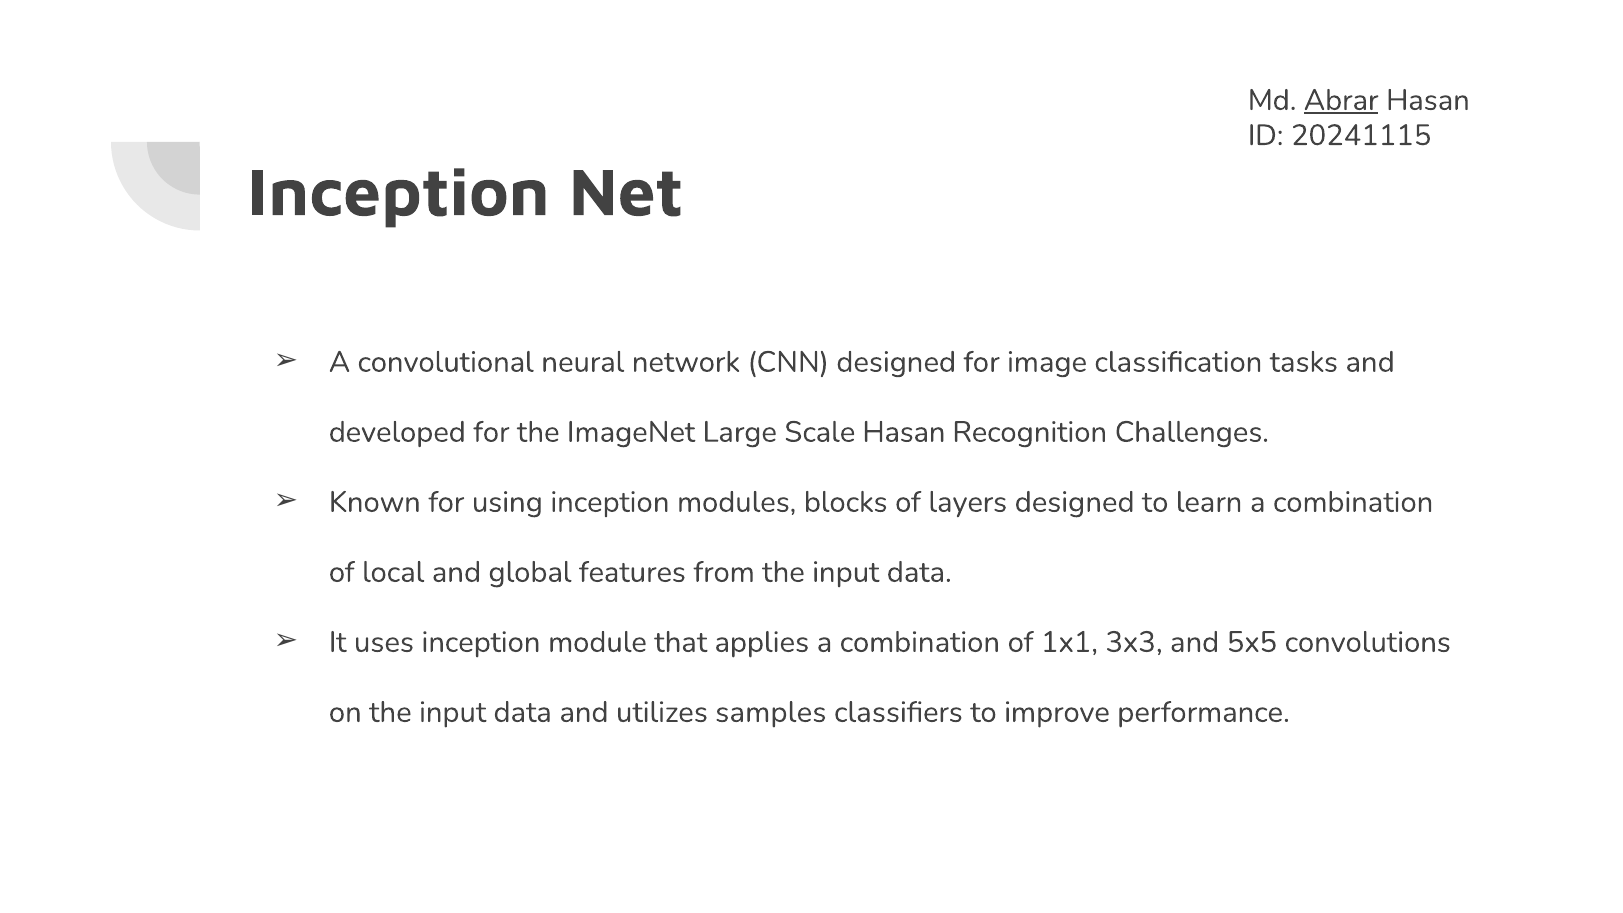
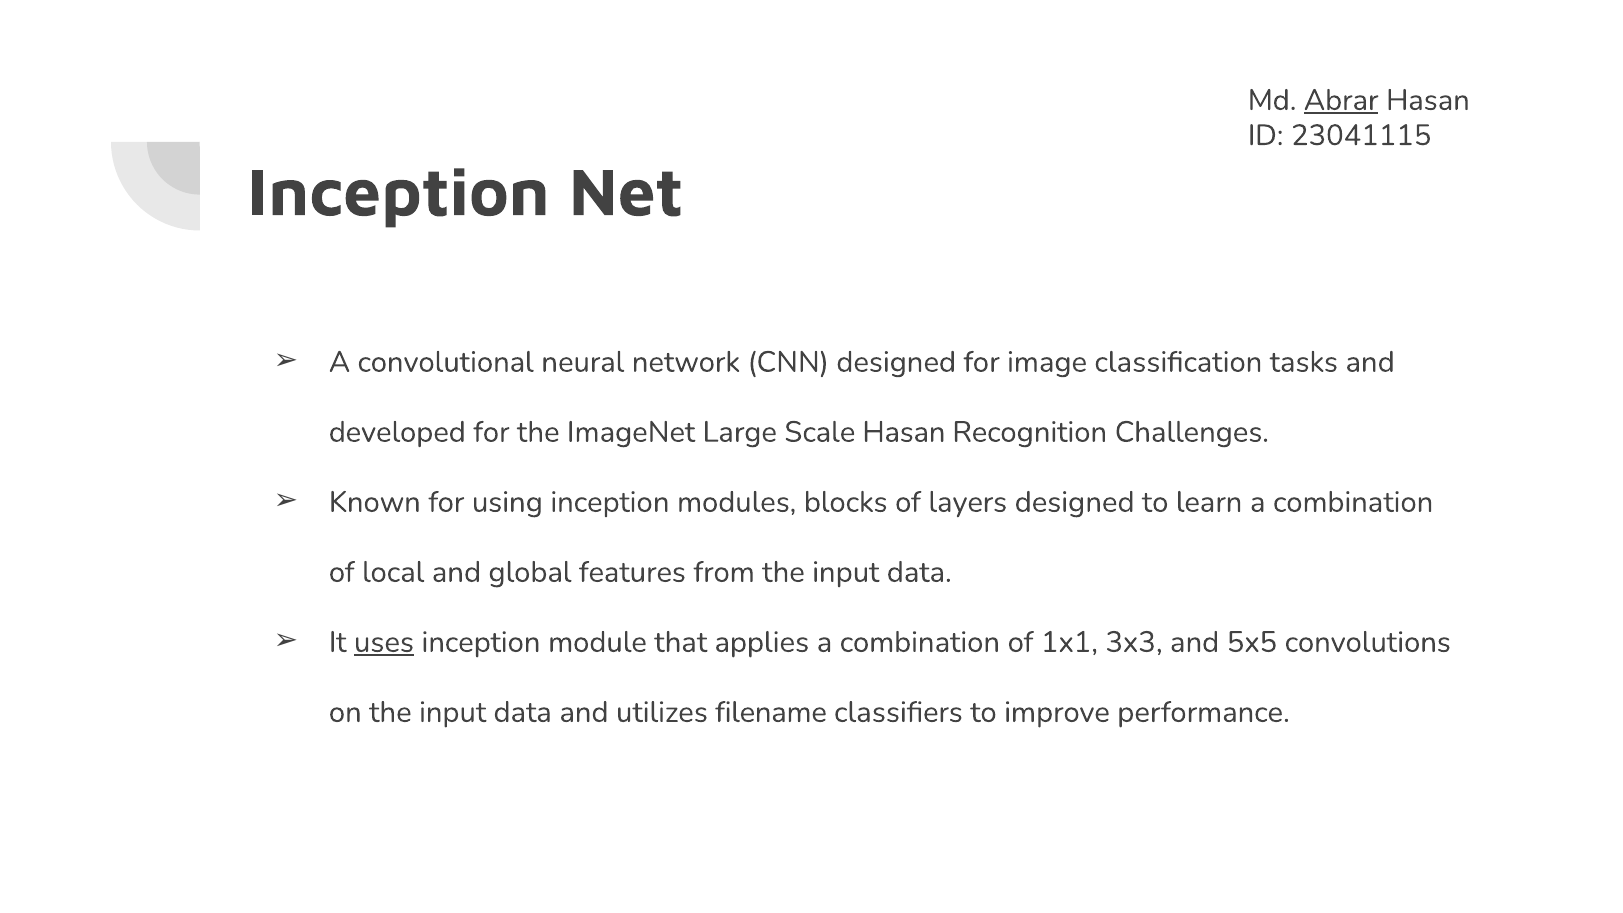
20241115: 20241115 -> 23041115 (1361, 135)
uses underline: none -> present (384, 642)
samples: samples -> filename (771, 712)
